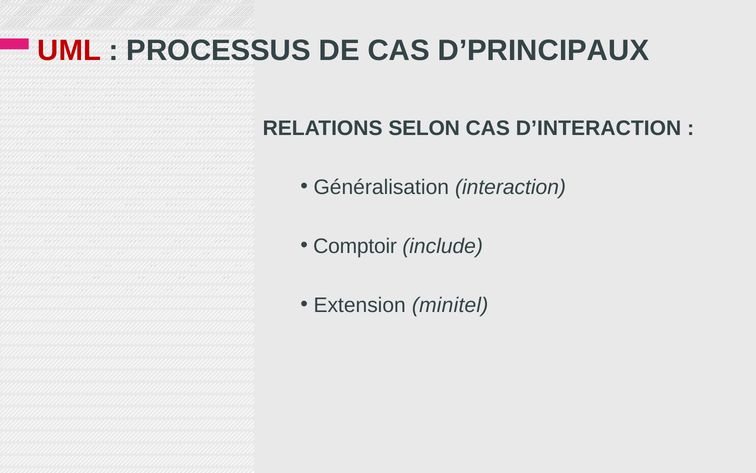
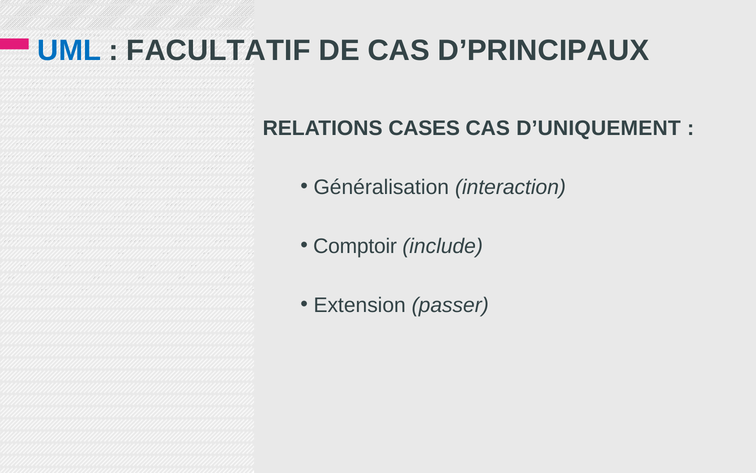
UML colour: red -> blue (69, 50)
PROCESSUS: PROCESSUS -> FACULTATIF (219, 50)
SELON: SELON -> CASES (424, 128)
D’INTERACTION: D’INTERACTION -> D’UNIQUEMENT (598, 128)
minitel: minitel -> passer (450, 305)
